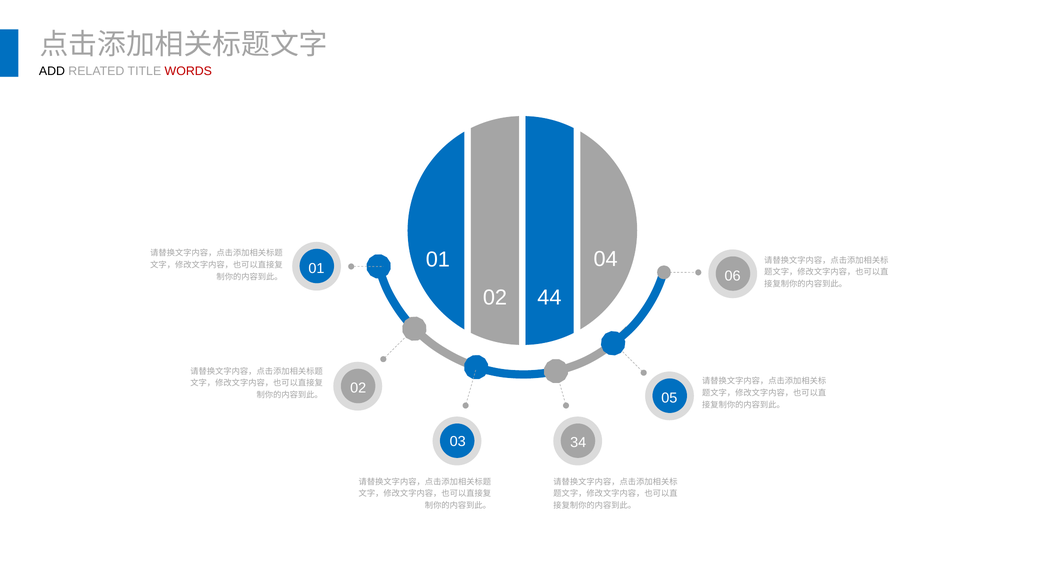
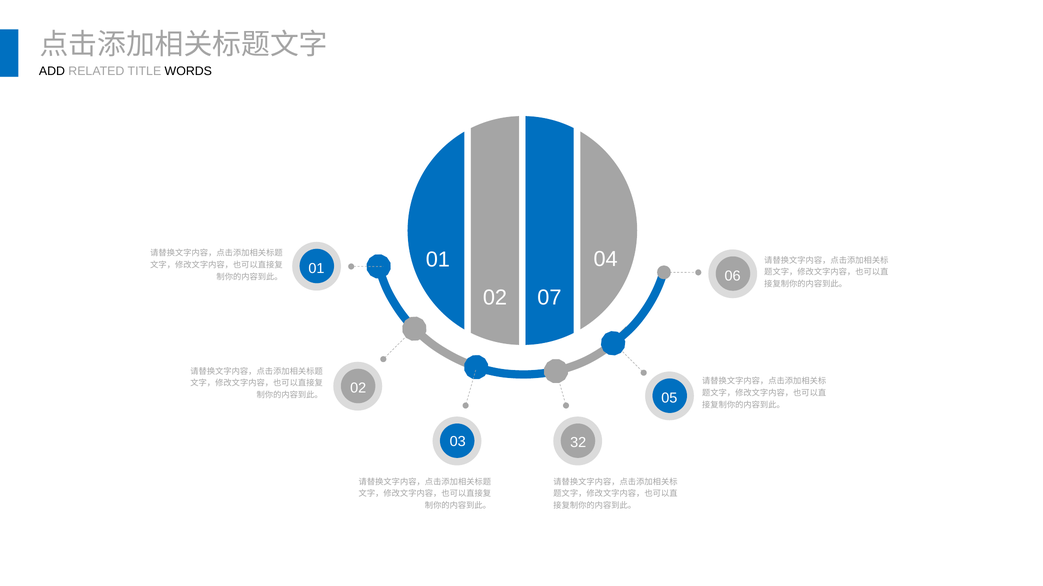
WORDS colour: red -> black (188, 71)
44: 44 -> 07 (549, 298)
34: 34 -> 32 (578, 443)
